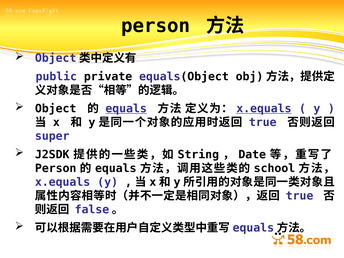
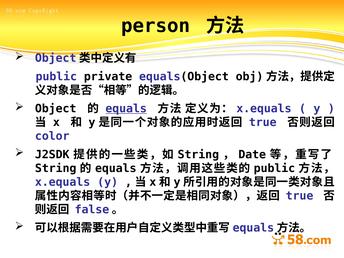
x.equals underline: present -> none (264, 109)
super: super -> color (52, 136)
Person: Person -> String (56, 168)
school: school -> public (274, 168)
